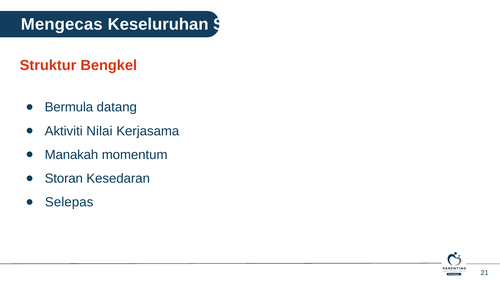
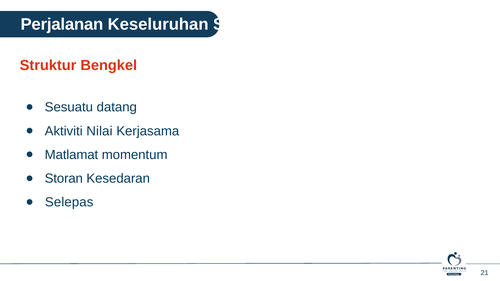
Mengecas: Mengecas -> Perjalanan (62, 24)
Bermula: Bermula -> Sesuatu (69, 107)
Manakah: Manakah -> Matlamat (71, 155)
